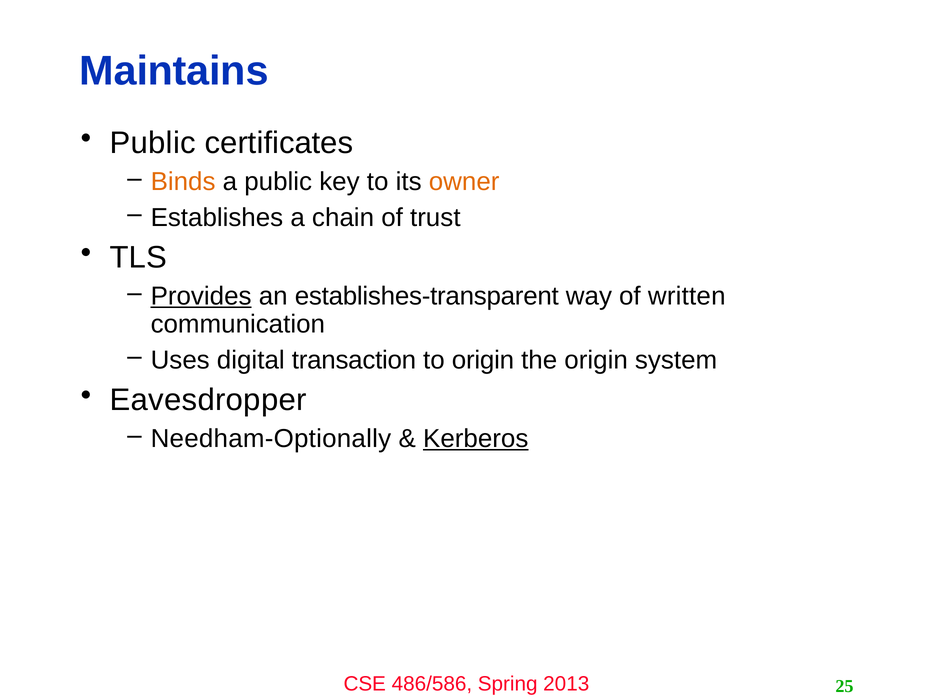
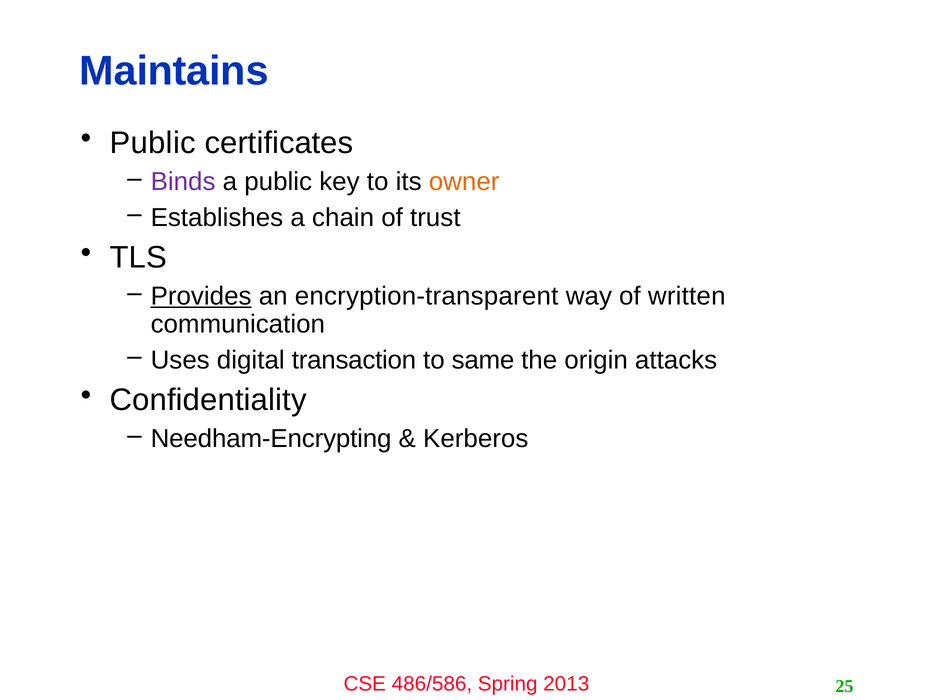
Binds colour: orange -> purple (183, 182)
establishes-transparent: establishes-transparent -> encryption-transparent (427, 296)
to origin: origin -> same (483, 360)
system: system -> attacks (676, 360)
Eavesdropper: Eavesdropper -> Confidentiality (208, 400)
Needham-Optionally: Needham-Optionally -> Needham-Encrypting (271, 439)
Kerberos underline: present -> none (476, 439)
